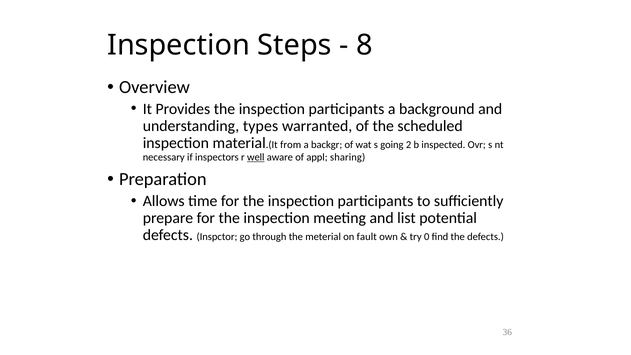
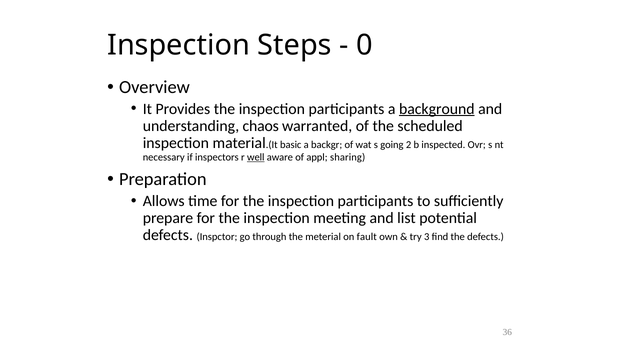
8: 8 -> 0 (364, 45)
background underline: none -> present (437, 109)
types: types -> chaos (261, 126)
from: from -> basic (291, 145)
0: 0 -> 3 (427, 237)
